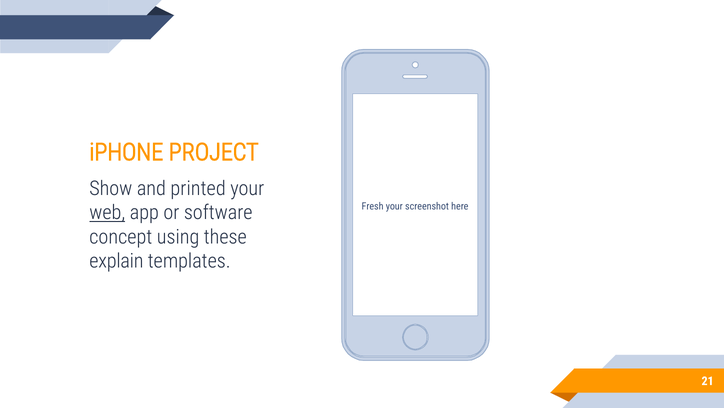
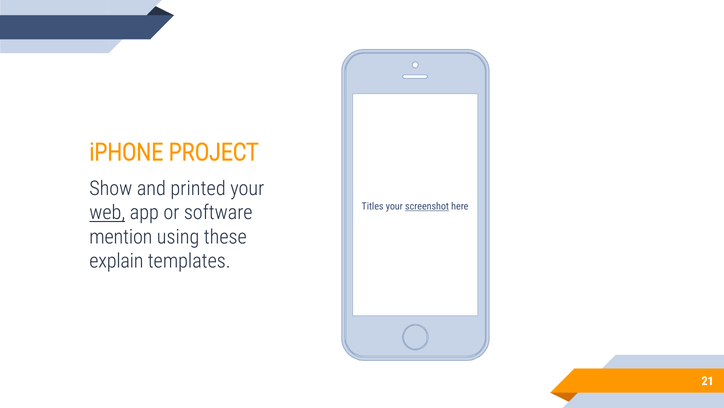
Fresh: Fresh -> Titles (373, 206)
screenshot underline: none -> present (427, 206)
concept: concept -> mention (121, 237)
